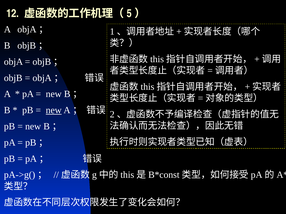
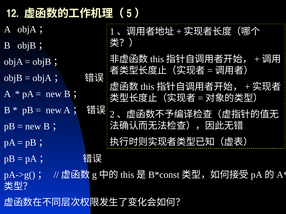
new underline: present -> none (54, 110)
